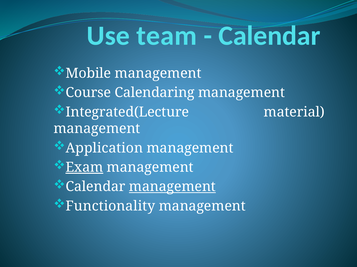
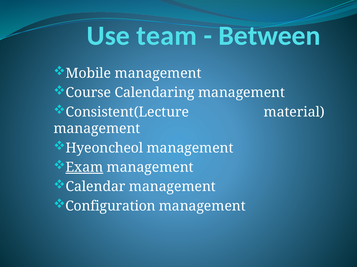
Calendar: Calendar -> Between (269, 36)
Integrated(Lecture: Integrated(Lecture -> Consistent(Lecture (127, 112)
Application: Application -> Hyeoncheol (104, 148)
management underline: present -> none (172, 187)
Functionality: Functionality -> Configuration (111, 207)
